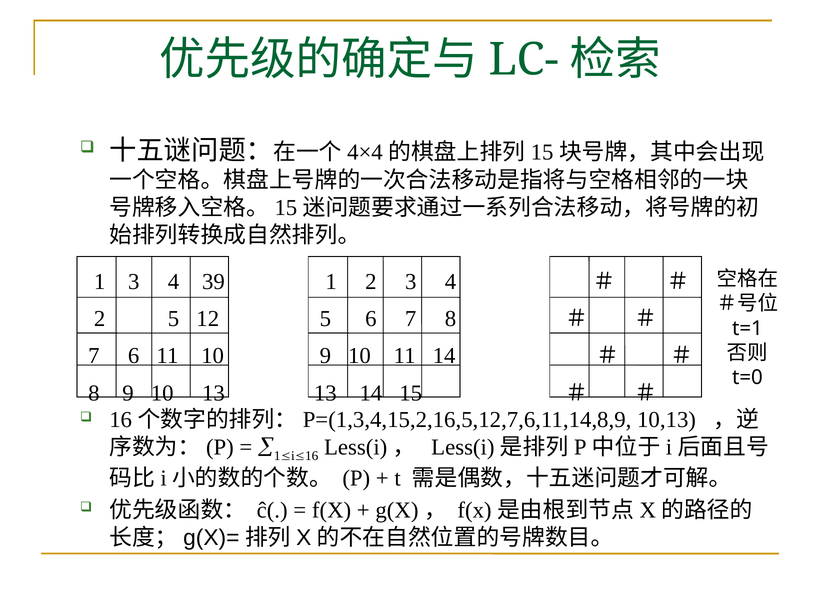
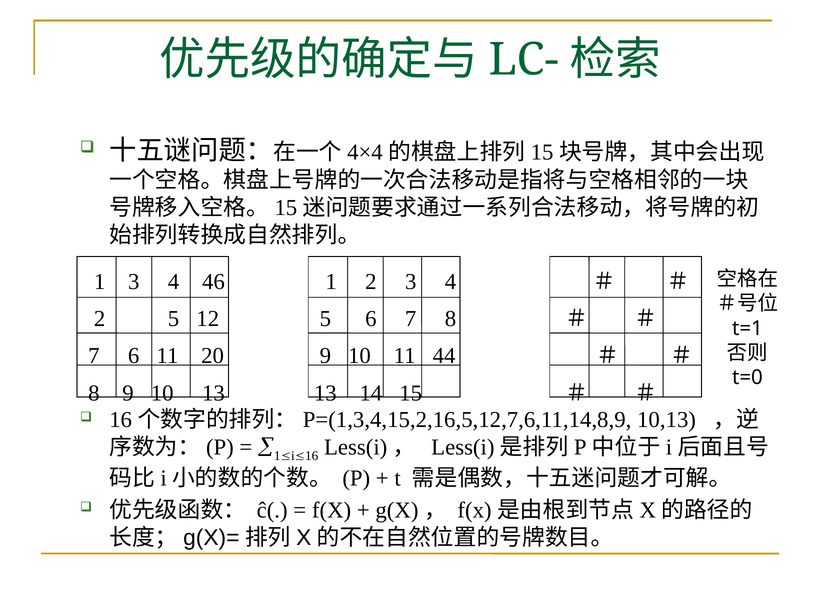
39: 39 -> 46 (213, 282)
11 10: 10 -> 20 (213, 356)
11 14: 14 -> 44 (444, 356)
